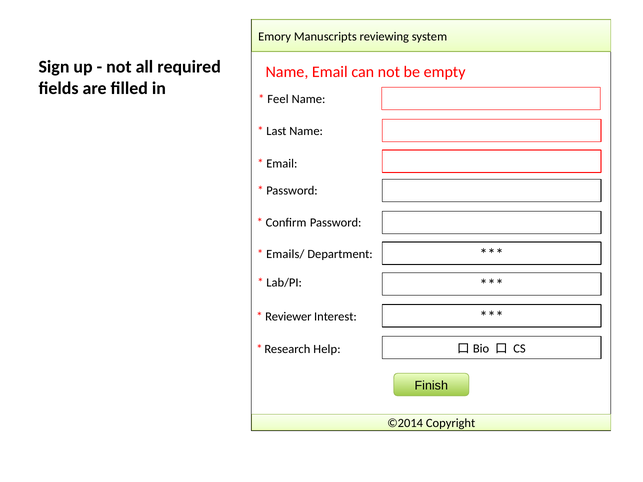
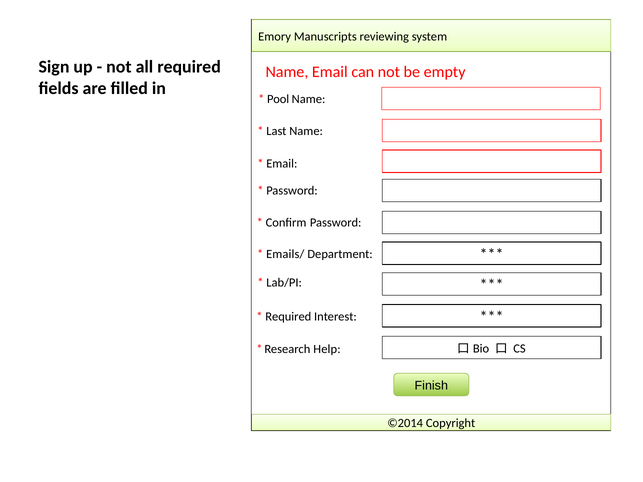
Feel: Feel -> Pool (278, 99)
Reviewer: Reviewer -> Required (288, 317)
